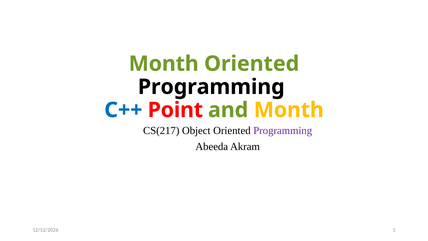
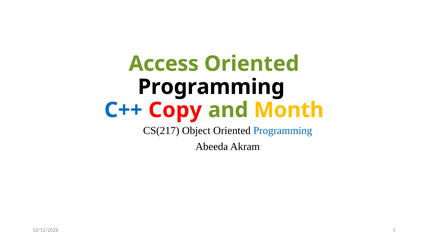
Month: Month -> Access (164, 64)
Point: Point -> Copy (175, 110)
Programming colour: purple -> blue (283, 131)
